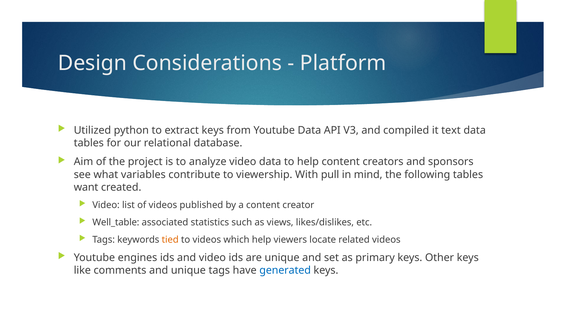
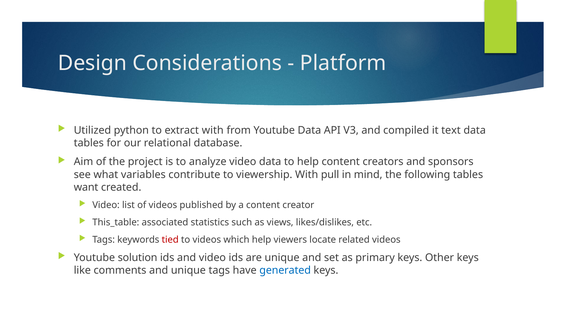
extract keys: keys -> with (213, 130)
Well_table: Well_table -> This_table (116, 222)
tied colour: orange -> red (170, 239)
engines: engines -> solution (138, 257)
